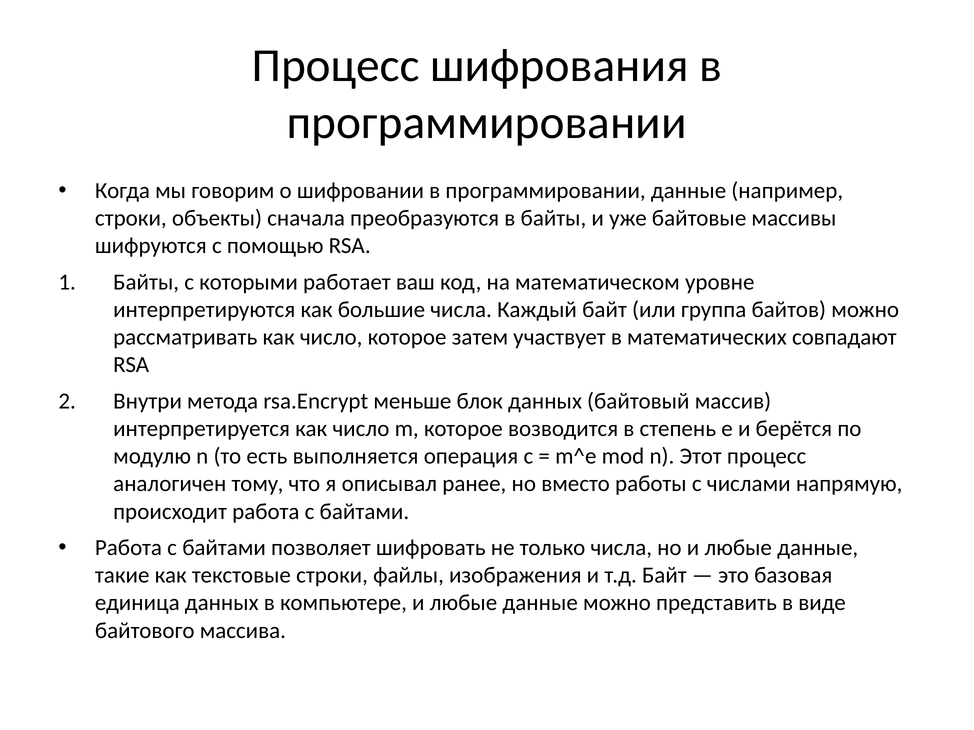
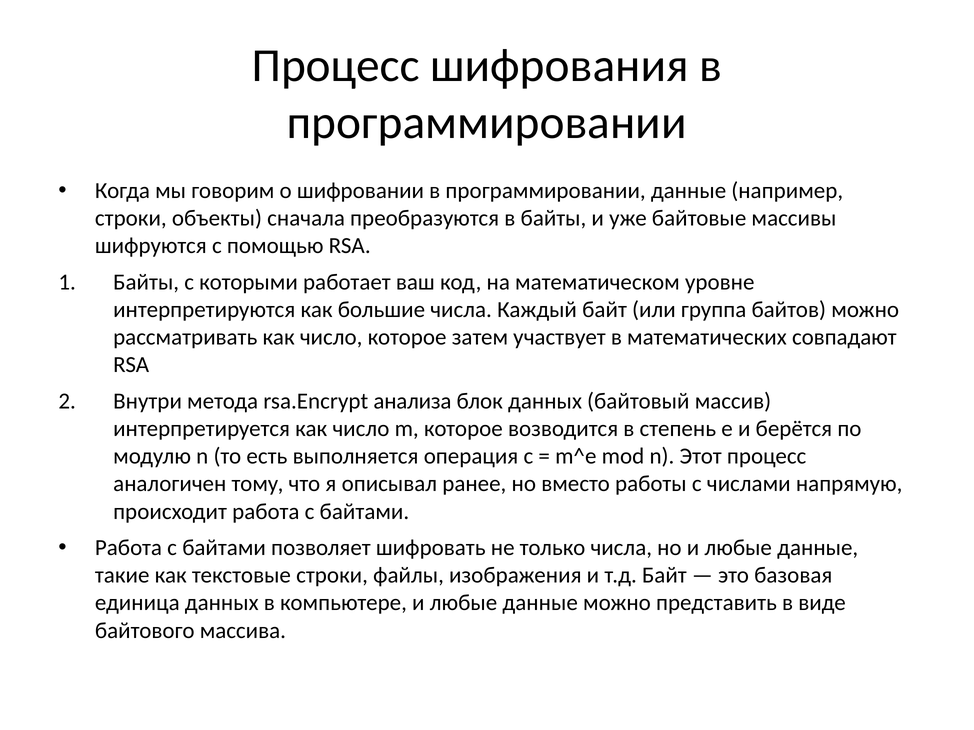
меньше: меньше -> анализа (412, 401)
